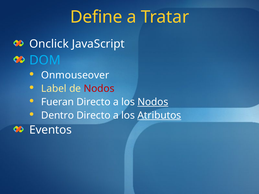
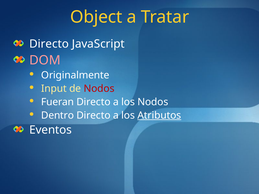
Define: Define -> Object (96, 17)
Onclick: Onclick -> Directo (49, 44)
DOM colour: light blue -> pink (45, 60)
Onmouseover: Onmouseover -> Originalmente (75, 75)
Label: Label -> Input (54, 89)
Nodos underline: present -> none (153, 102)
